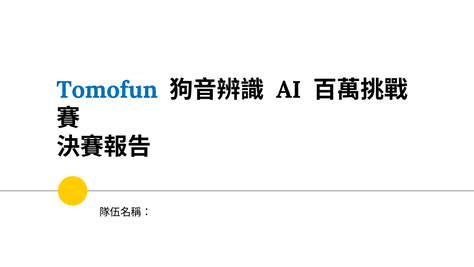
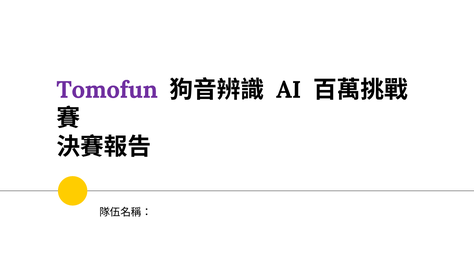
Tomofun colour: blue -> purple (107, 90)
